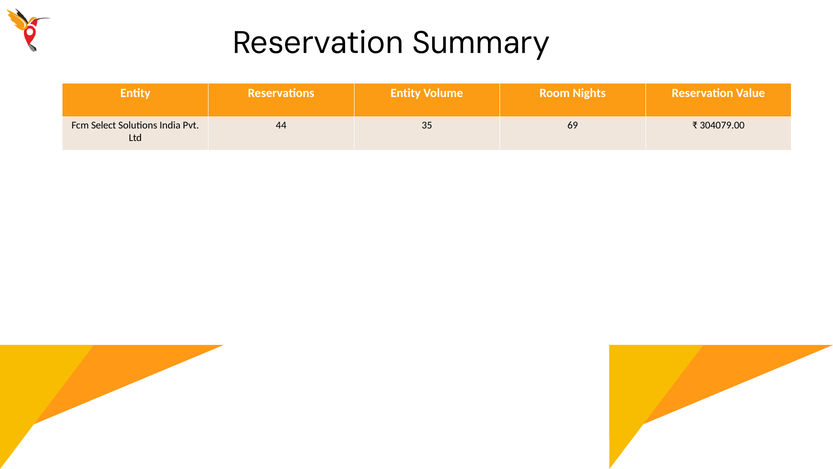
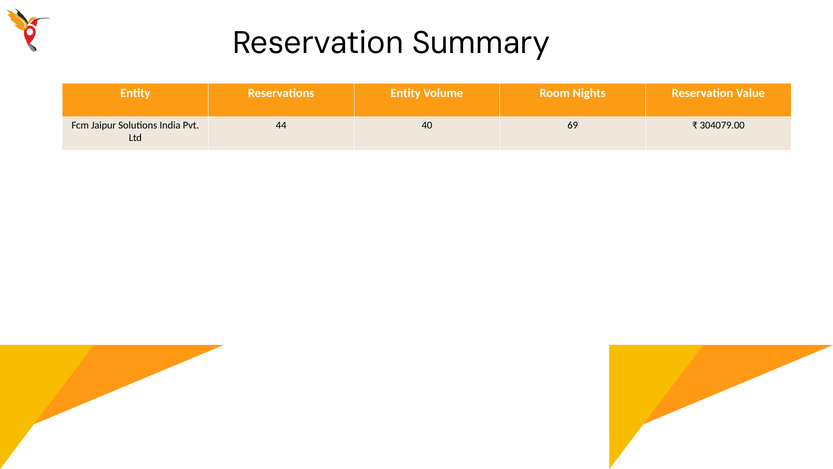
Select: Select -> Jaipur (104, 125)
35: 35 -> 40 (427, 125)
